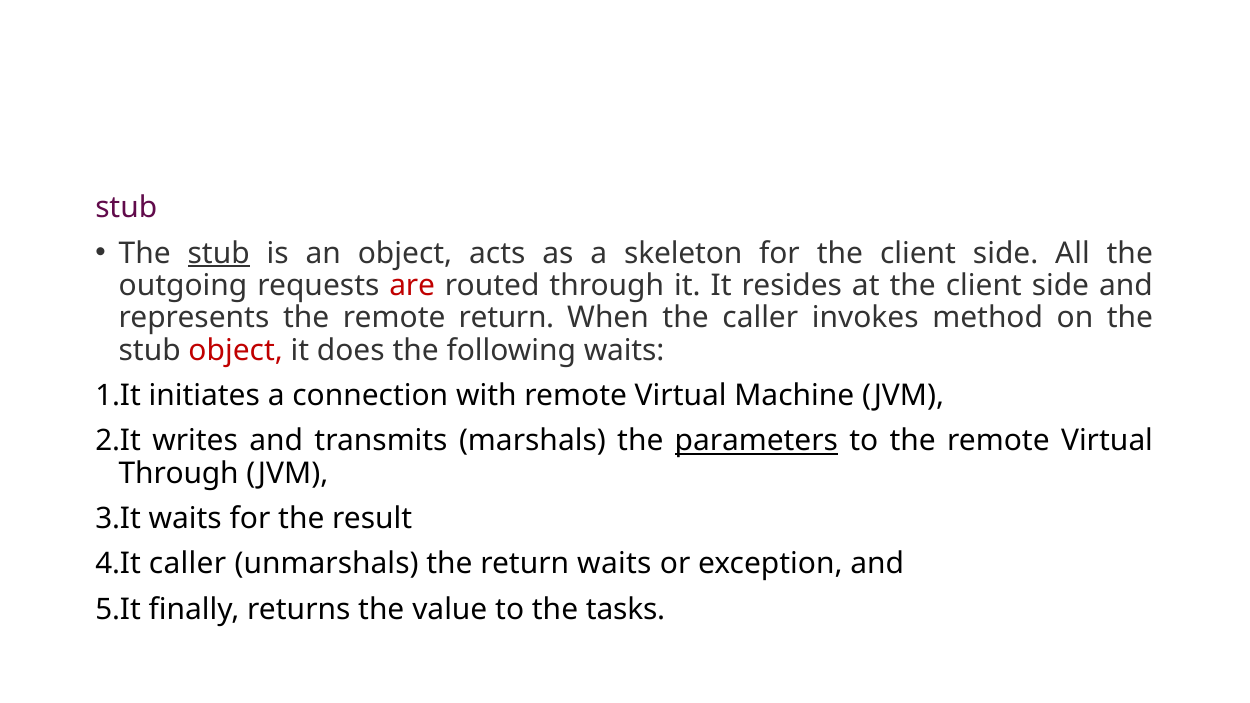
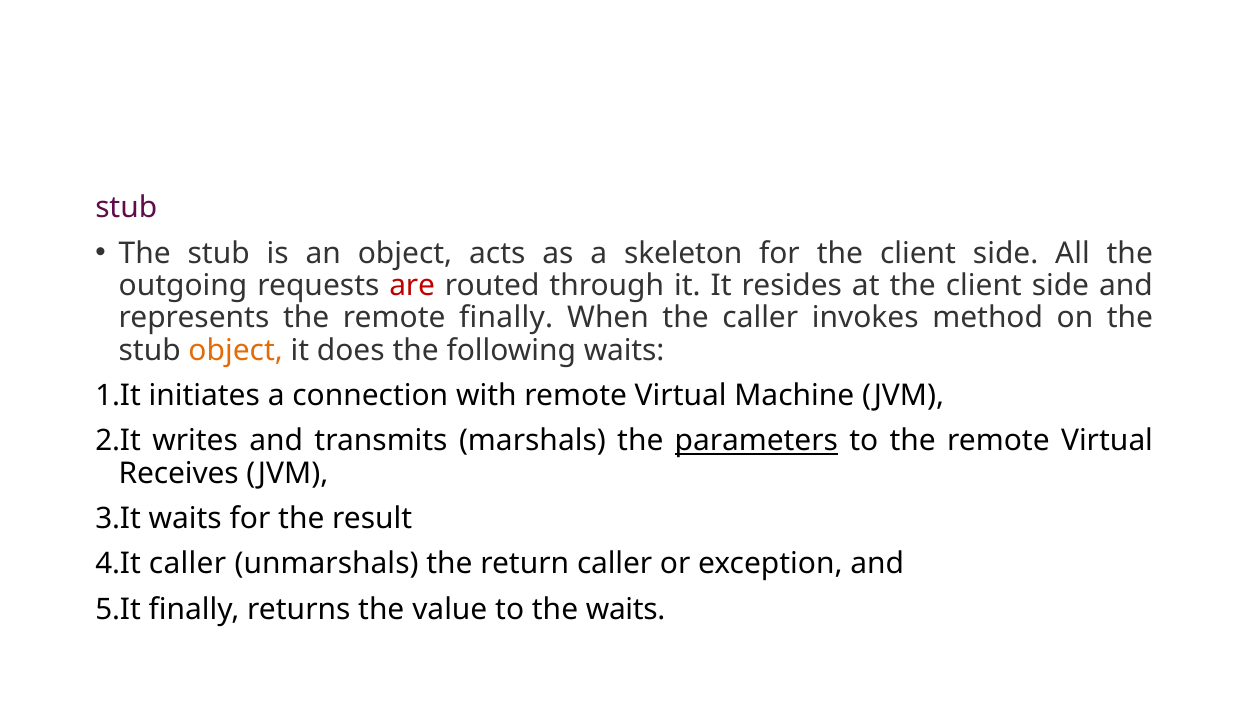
stub underline: present -> none (219, 253)
remote return: return -> finally (506, 318)
object colour: red -> orange (236, 350)
Through: Through -> Receives (179, 473)
return waits: waits -> caller (615, 564)
the tasks: tasks -> waits (626, 609)
